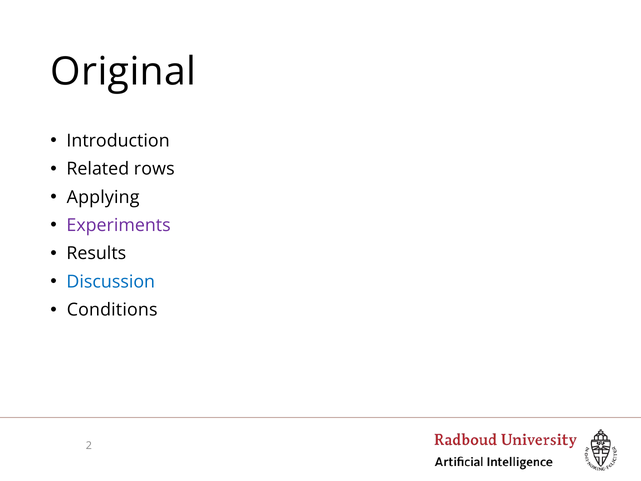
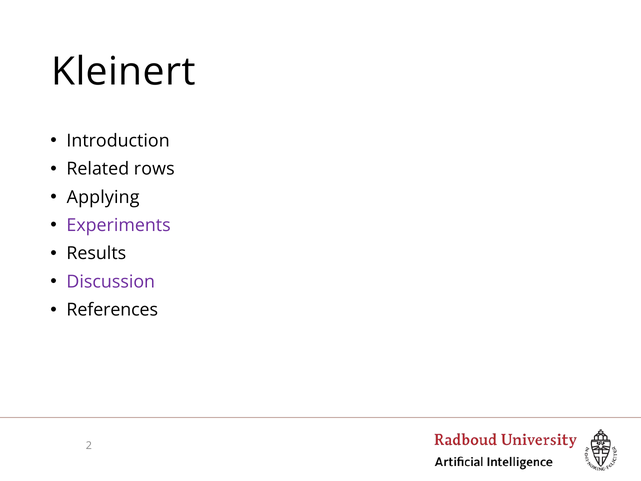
Original: Original -> Kleinert (123, 72)
Discussion colour: blue -> purple (111, 282)
Conditions: Conditions -> References (112, 310)
